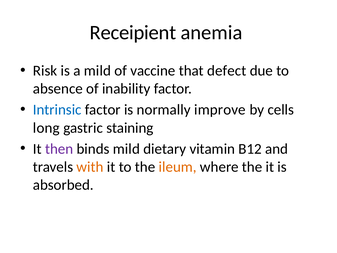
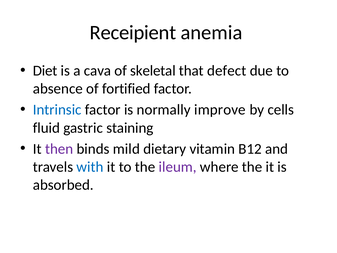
Risk: Risk -> Diet (45, 71)
a mild: mild -> cava (98, 71)
vaccine: vaccine -> skeletal (153, 71)
inability: inability -> fortified (126, 89)
long: long -> fluid (46, 128)
with colour: orange -> blue (90, 167)
ileum colour: orange -> purple (178, 167)
